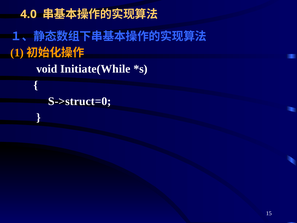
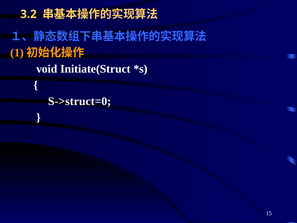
4.0: 4.0 -> 3.2 (29, 14)
Initiate(While: Initiate(While -> Initiate(Struct (95, 69)
